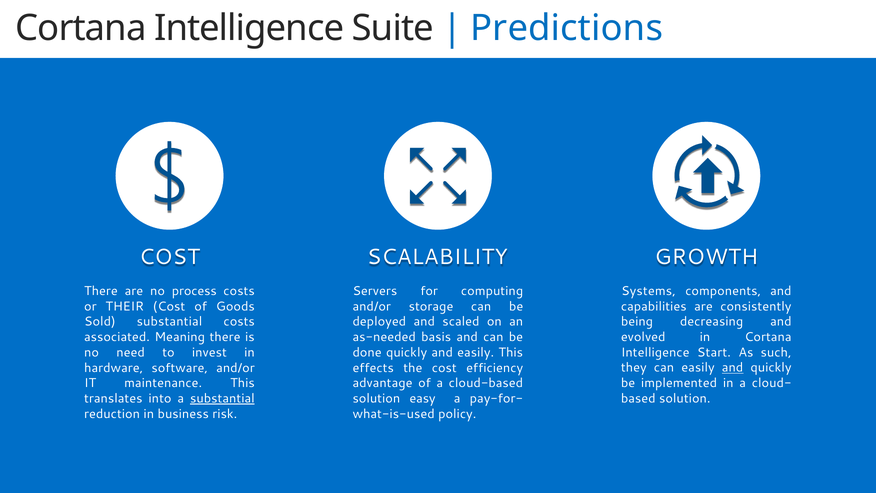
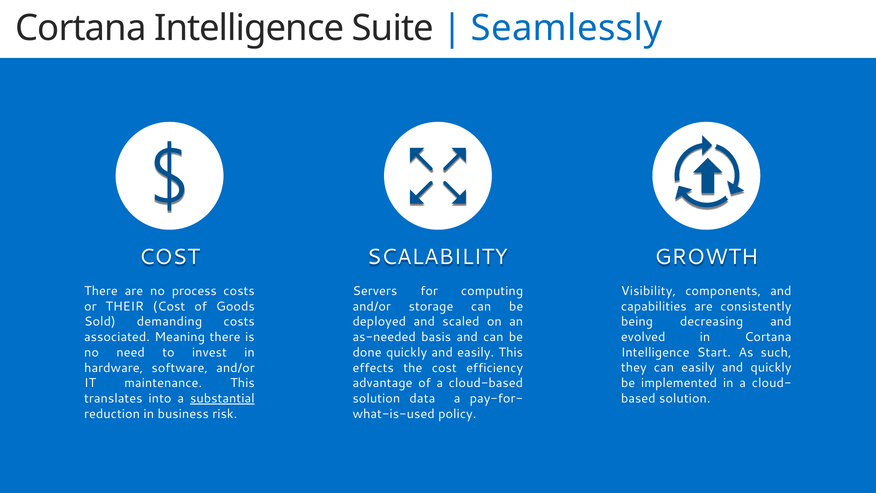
Predictions: Predictions -> Seamlessly (566, 28)
Systems: Systems -> Visibility (649, 291)
Sold substantial: substantial -> demanding (170, 322)
and underline: present -> none (733, 368)
easy: easy -> data (422, 398)
